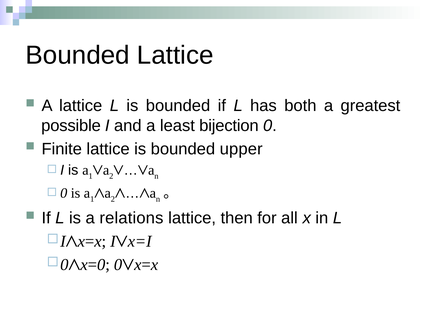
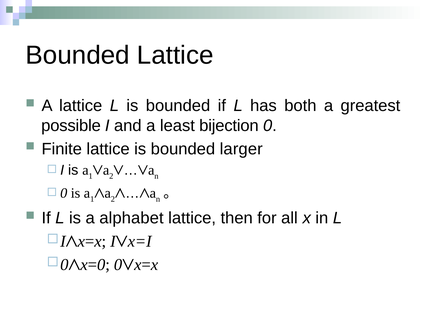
upper: upper -> larger (241, 149)
relations: relations -> alphabet (131, 218)
